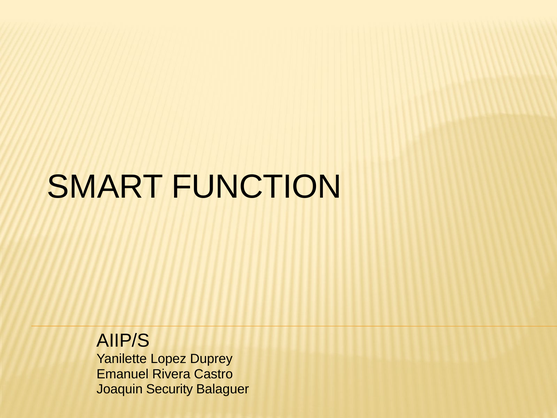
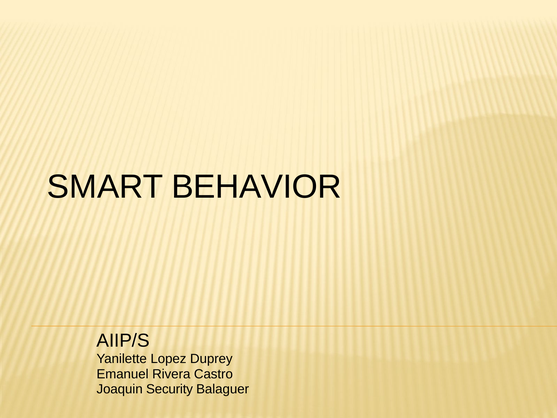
FUNCTION: FUNCTION -> BEHAVIOR (256, 187)
